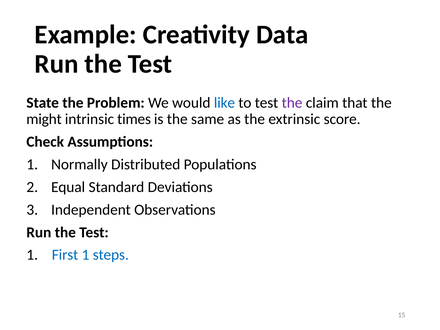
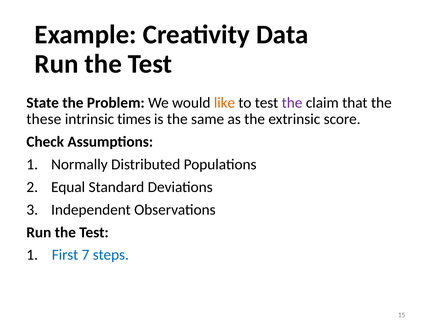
like colour: blue -> orange (224, 103)
might: might -> these (44, 119)
First 1: 1 -> 7 (85, 255)
